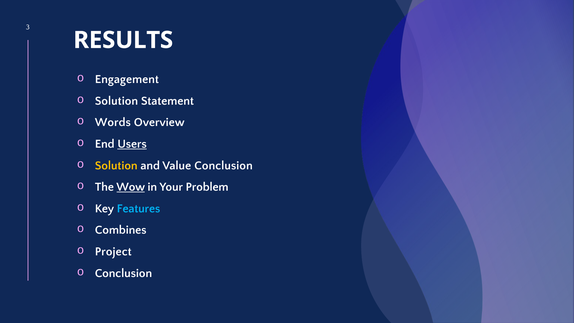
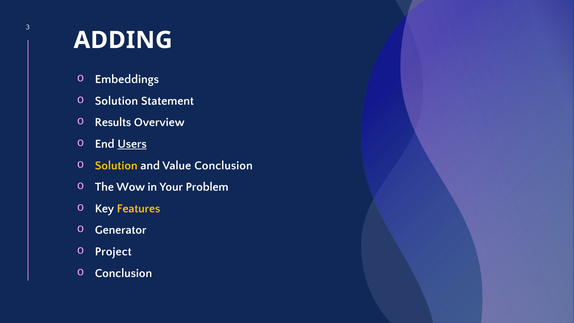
RESULTS: RESULTS -> ADDING (123, 40)
Engagement: Engagement -> Embeddings (127, 79)
Words: Words -> Results (113, 122)
Wow underline: present -> none (131, 187)
Features colour: light blue -> yellow (138, 208)
Combines: Combines -> Generator (121, 230)
